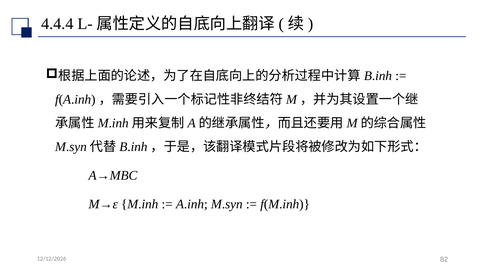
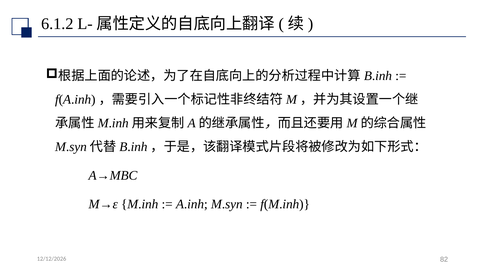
4.4.4: 4.4.4 -> 6.1.2 (57, 24)
